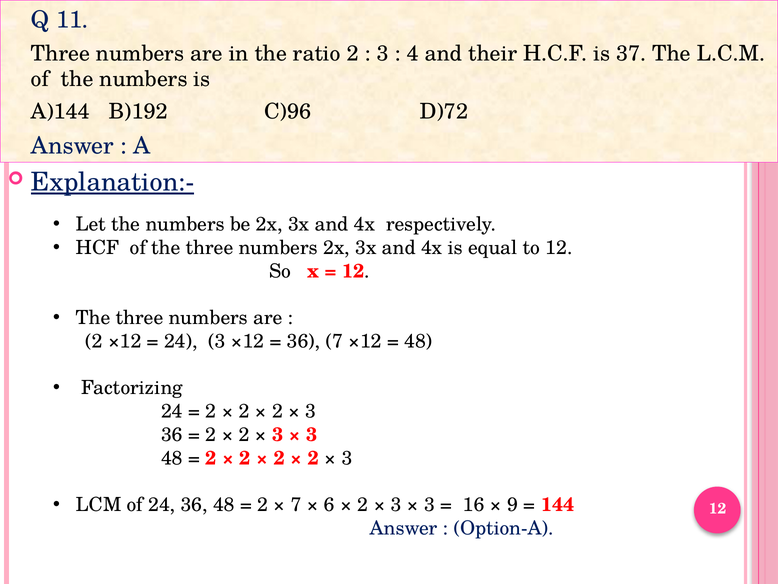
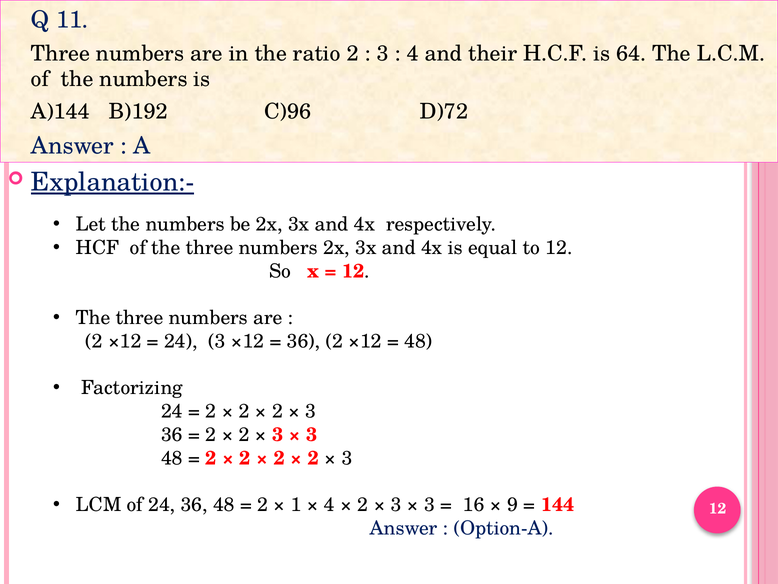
37: 37 -> 64 (631, 53)
36 7: 7 -> 2 (334, 341)
7: 7 -> 1 (296, 504)
6: 6 -> 4 (329, 504)
